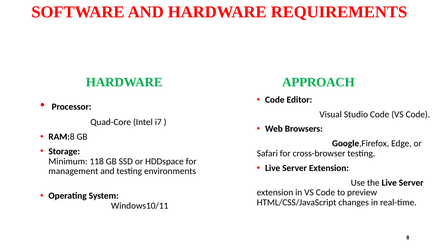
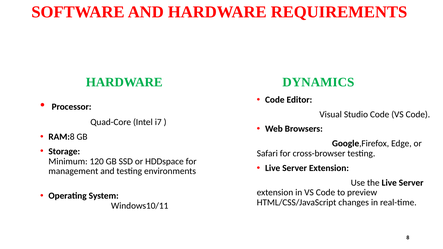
APPROACH: APPROACH -> DYNAMICS (318, 82)
118: 118 -> 120 (97, 161)
